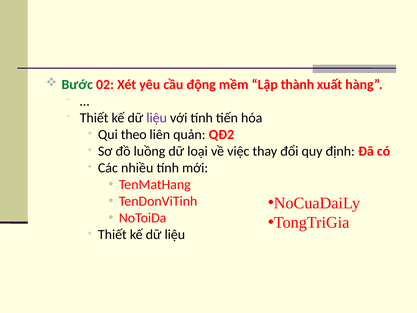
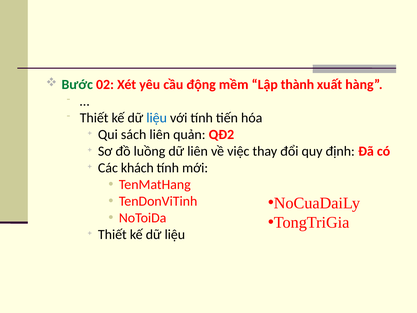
liệu colour: purple -> blue (157, 118)
theo: theo -> sách (134, 134)
dữ loại: loại -> liên (198, 151)
nhiều: nhiều -> khách (137, 168)
